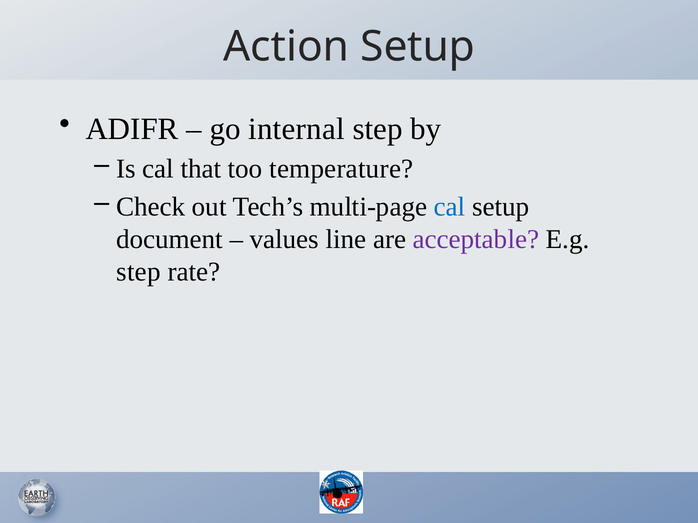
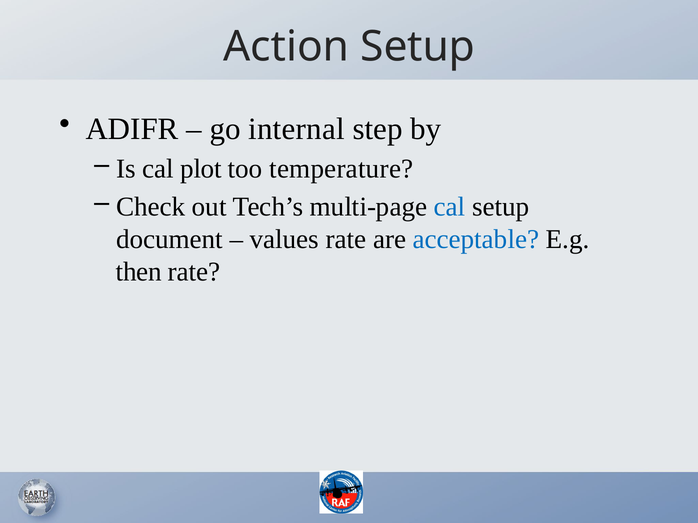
that: that -> plot (201, 169)
values line: line -> rate (346, 240)
acceptable colour: purple -> blue (476, 240)
step: step -> then (139, 272)
